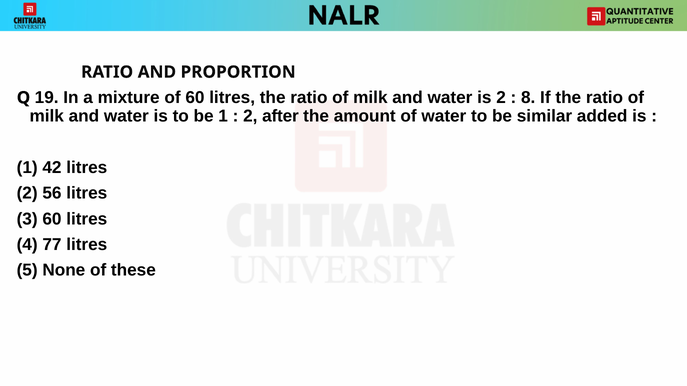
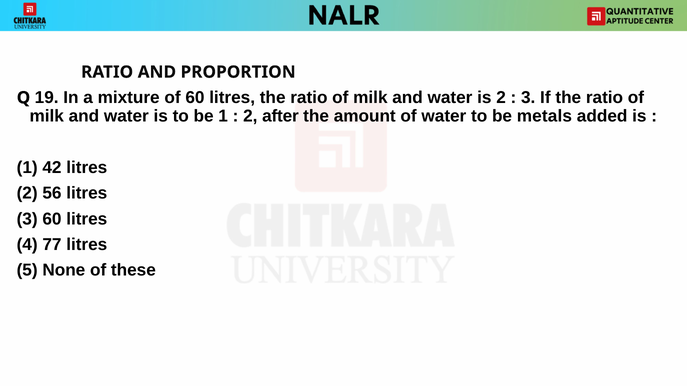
8: 8 -> 3 (528, 98)
similar: similar -> metals (544, 116)
